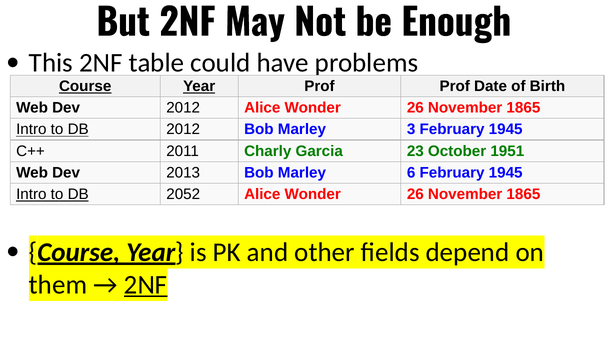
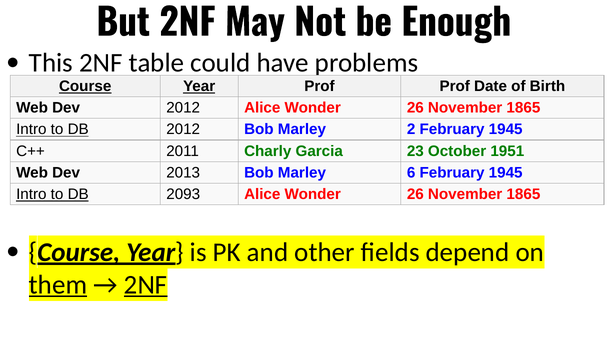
3: 3 -> 2 (411, 129)
2052: 2052 -> 2093 (183, 194)
them underline: none -> present (58, 285)
